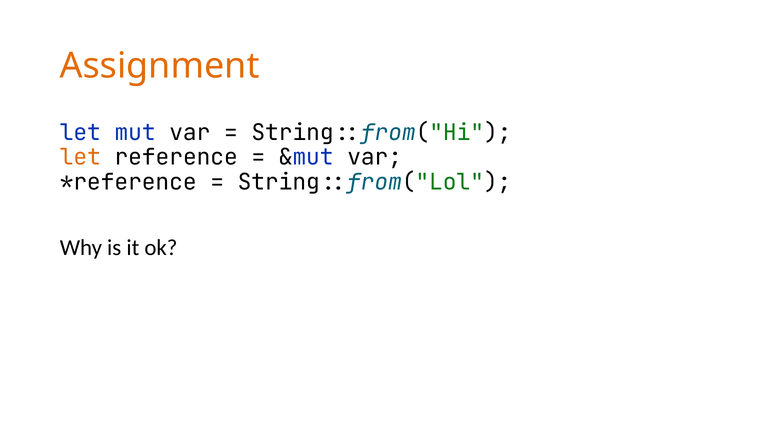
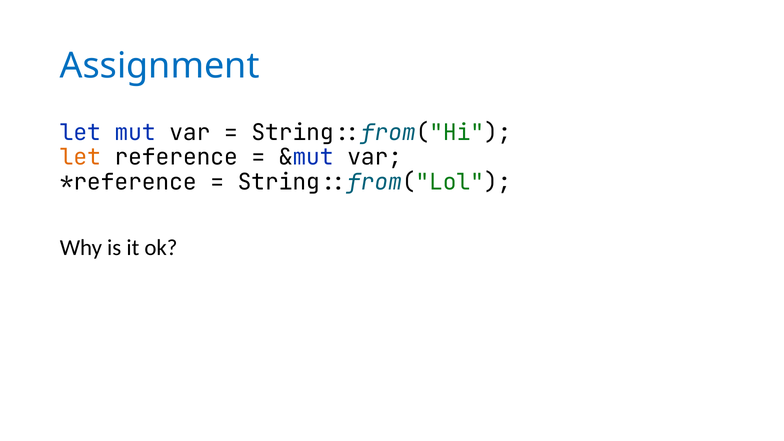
Assignment colour: orange -> blue (160, 66)
